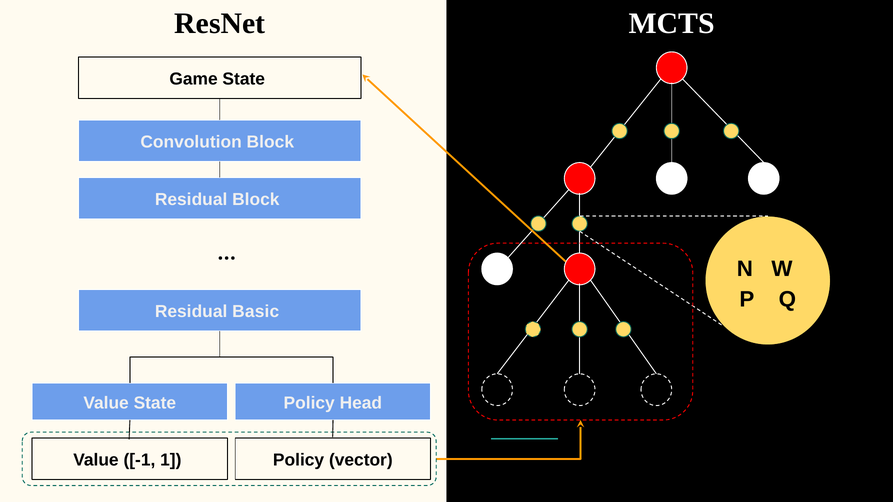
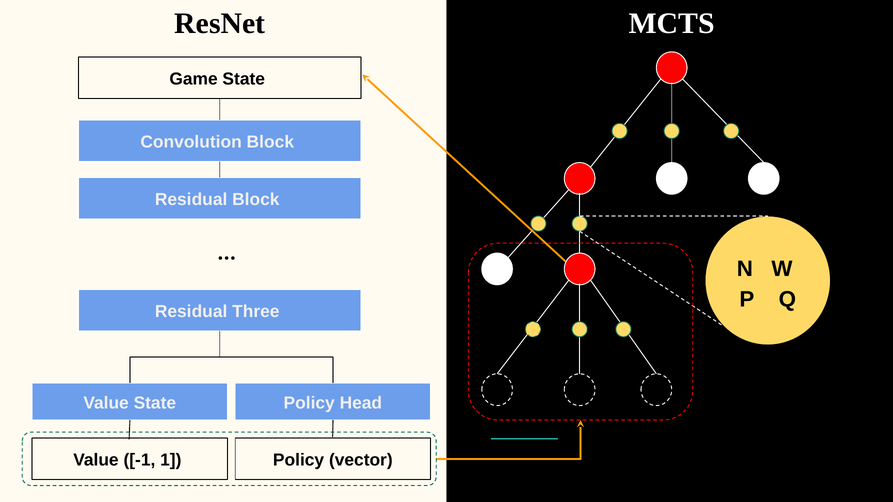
Basic: Basic -> Three (256, 312)
